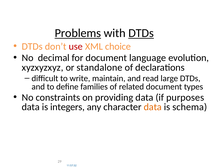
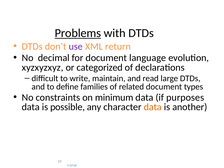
DTDs underline: present -> none (141, 33)
use colour: red -> purple (76, 46)
choice: choice -> return (118, 46)
standalone: standalone -> categorized (100, 67)
providing: providing -> minimum (114, 97)
integers: integers -> possible (68, 107)
schema: schema -> another (190, 107)
